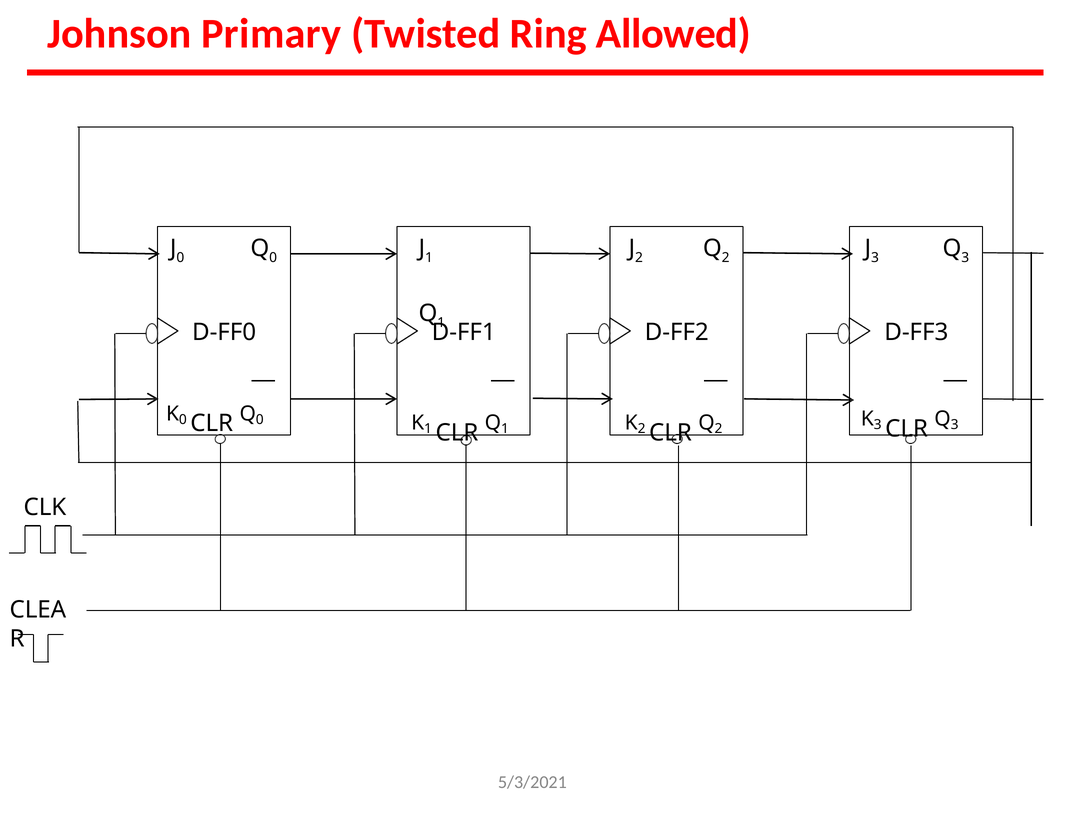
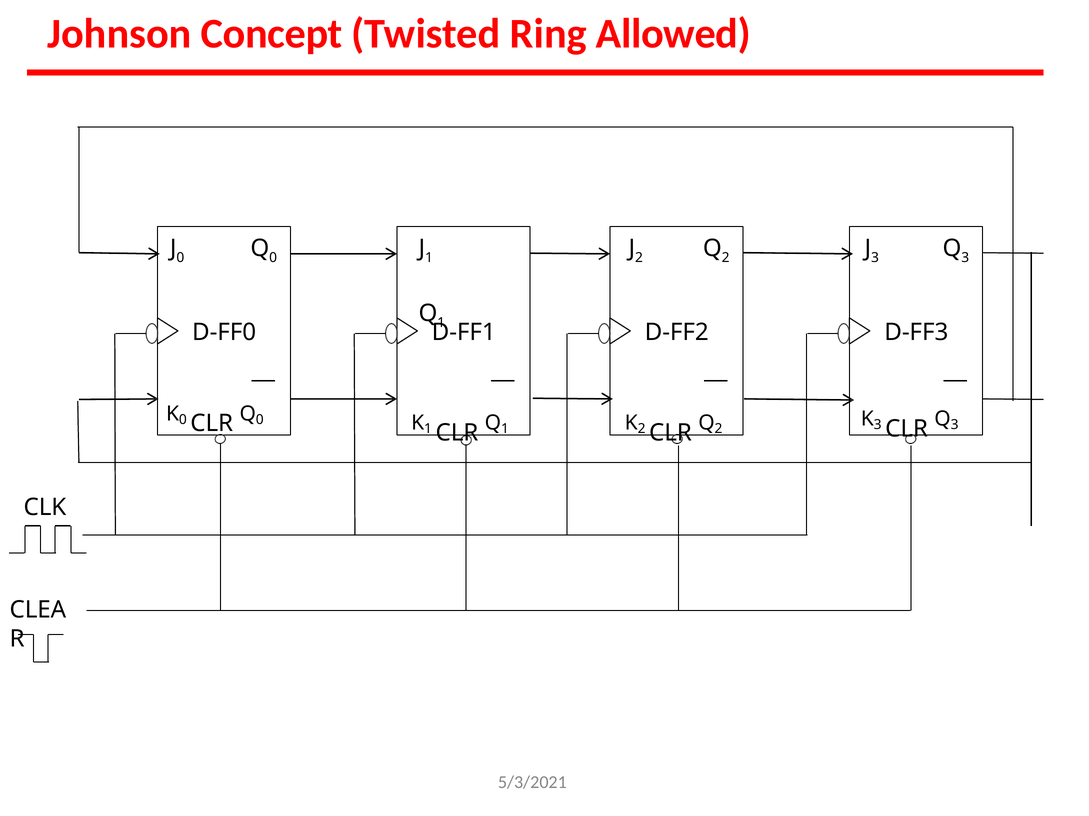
Primary: Primary -> Concept (272, 34)
